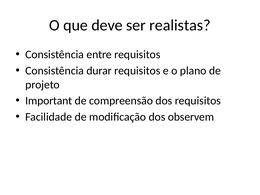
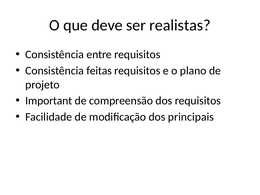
durar: durar -> feitas (99, 71)
observem: observem -> principais (191, 117)
